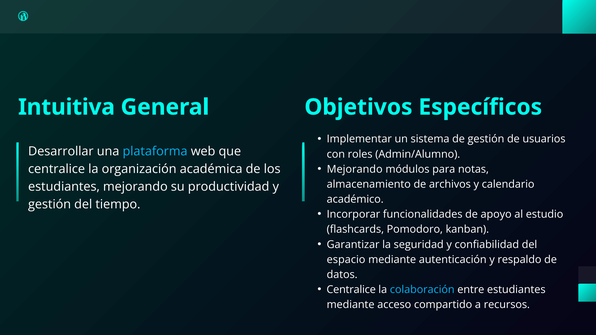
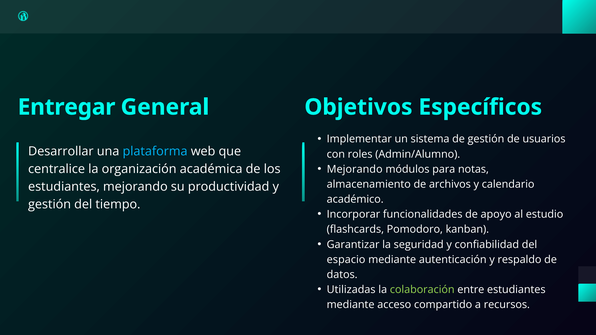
Intuitiva: Intuitiva -> Entregar (67, 107)
Centralice: Centralice -> Utilizadas (351, 290)
colaboración colour: light blue -> light green (422, 290)
